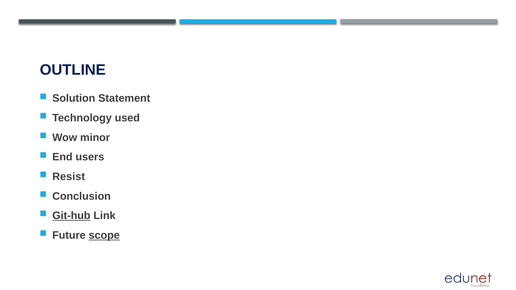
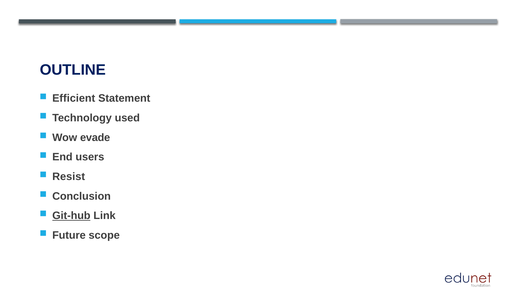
Solution: Solution -> Efficient (74, 99)
minor: minor -> evade (95, 138)
scope underline: present -> none (104, 235)
